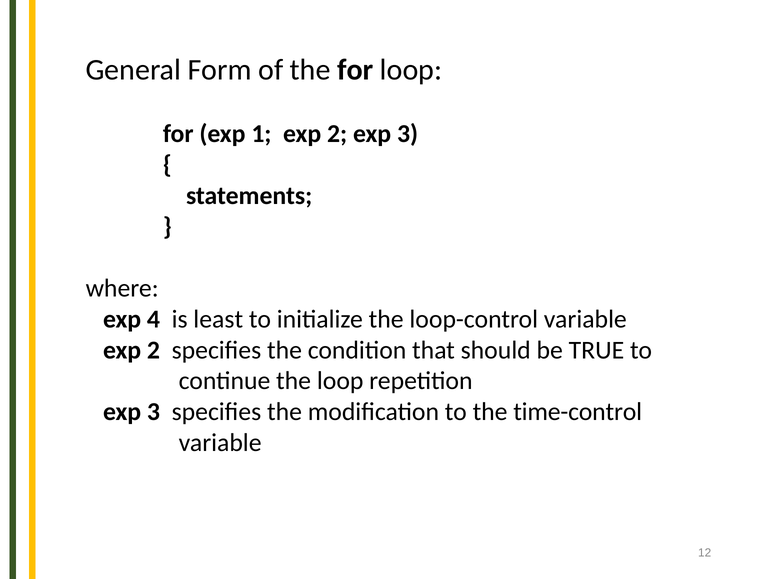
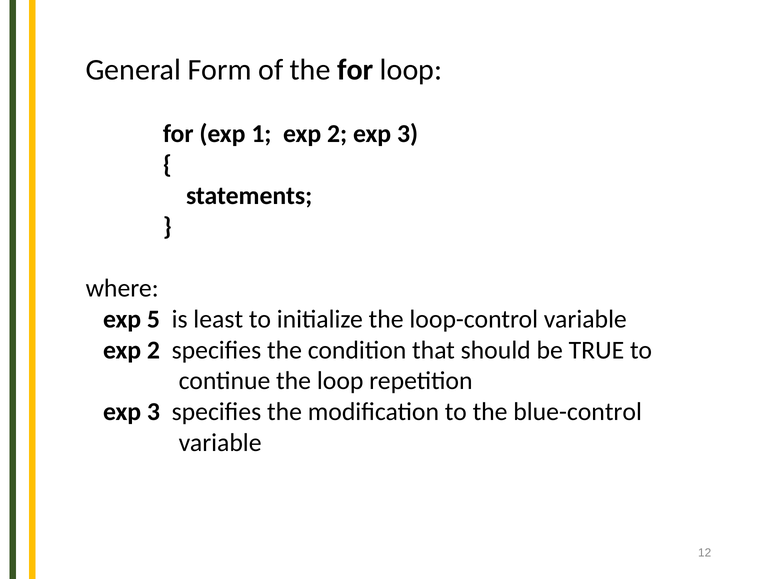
4: 4 -> 5 (153, 319)
time-control: time-control -> blue-control (578, 412)
